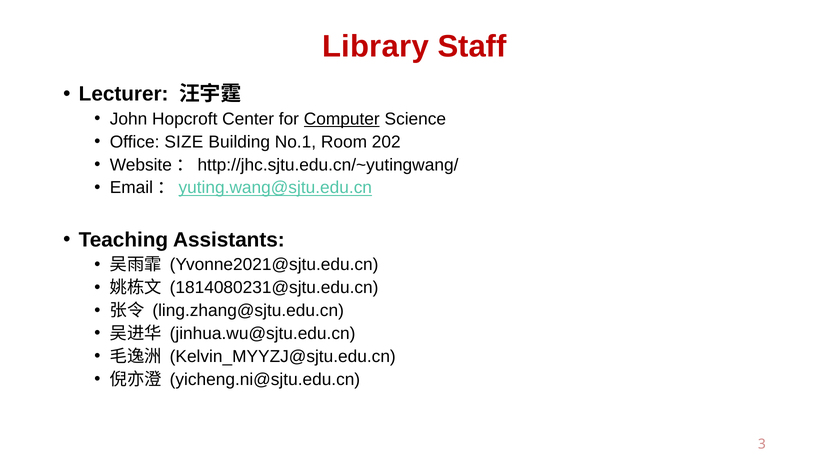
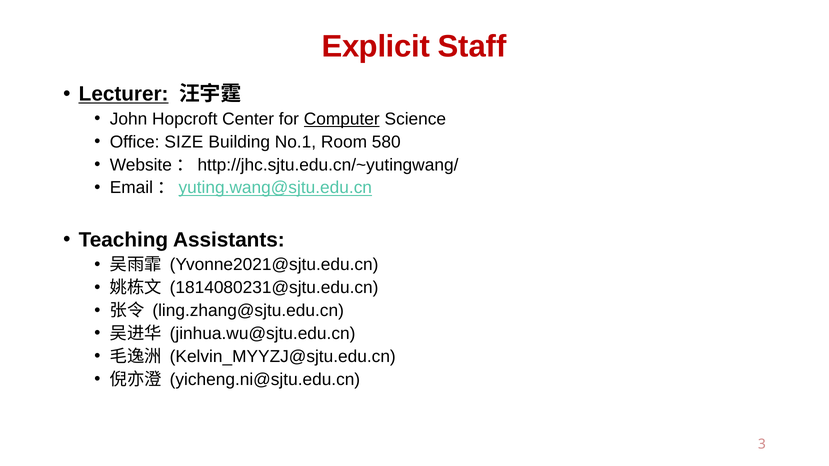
Library: Library -> Explicit (376, 46)
Lecturer underline: none -> present (124, 94)
202: 202 -> 580 (386, 142)
